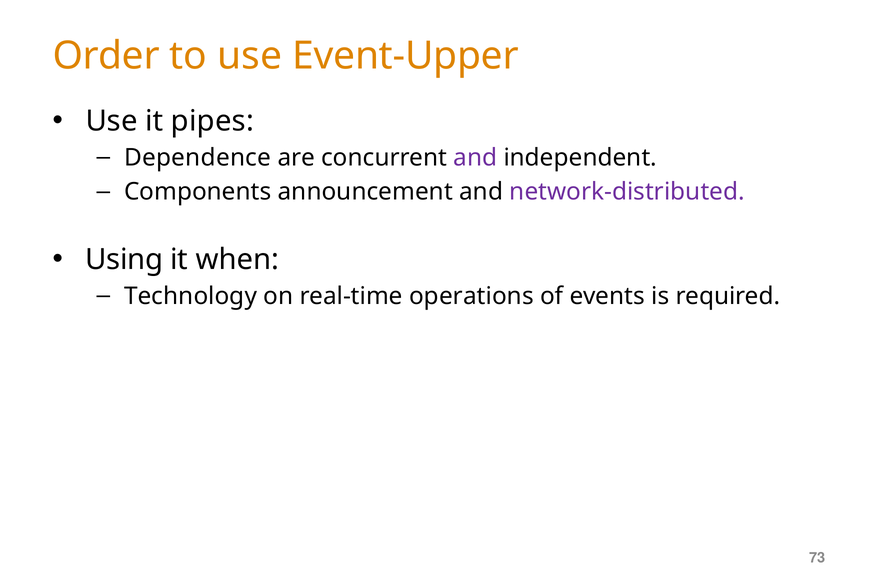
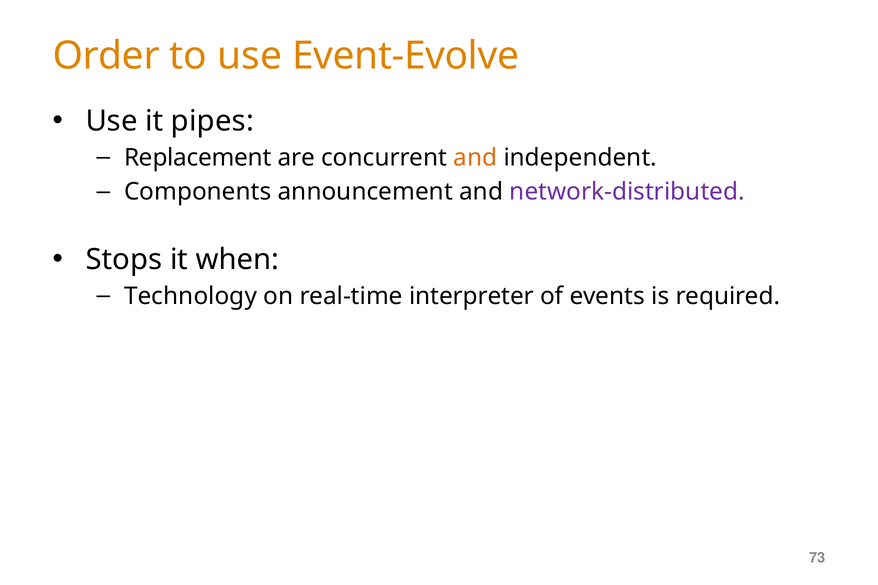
Event-Upper: Event-Upper -> Event-Evolve (406, 56)
Dependence: Dependence -> Replacement (198, 158)
and colour: purple -> orange (475, 158)
Using: Using -> Stops (124, 260)
operations: operations -> interpreter (472, 296)
